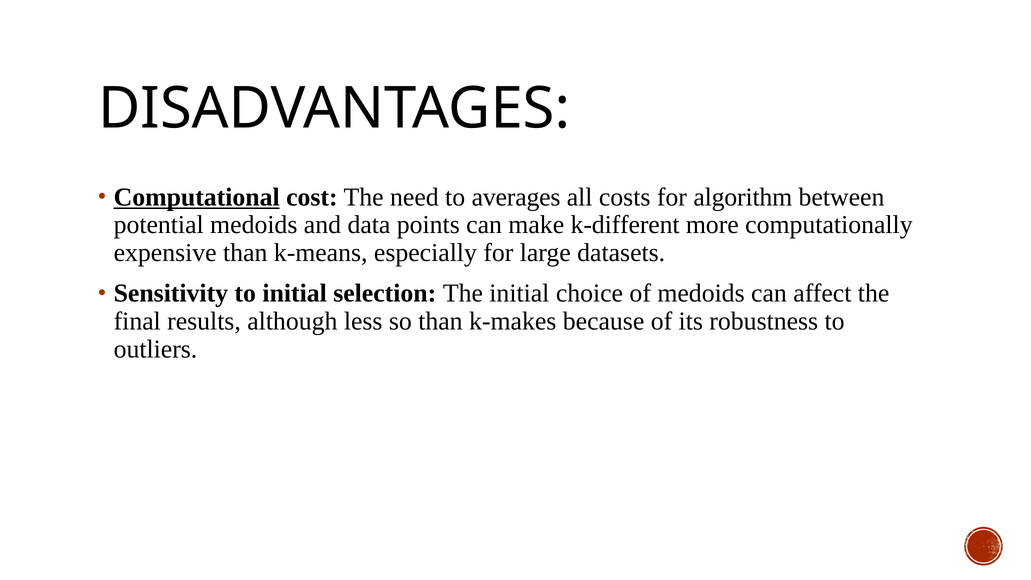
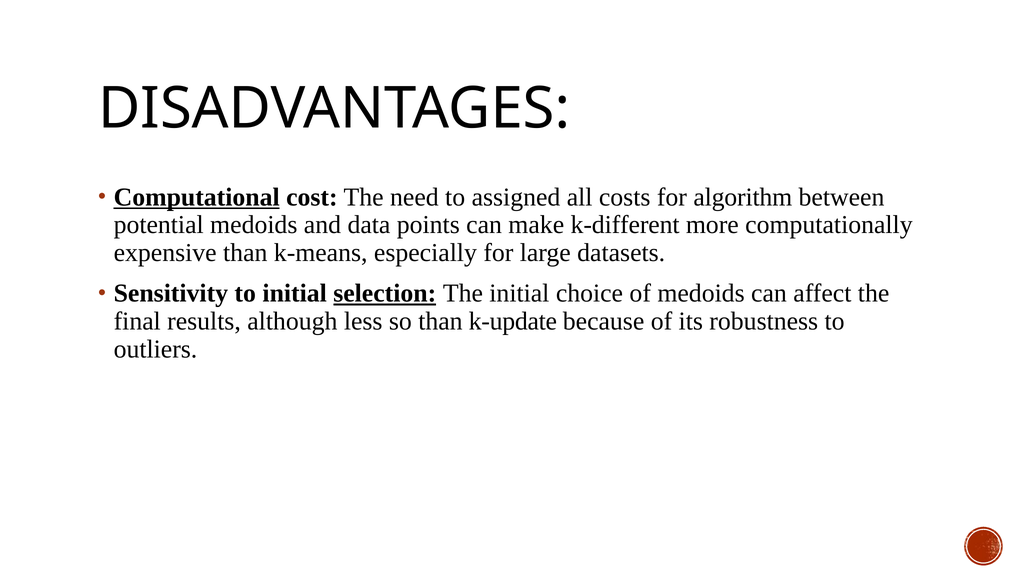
averages: averages -> assigned (516, 197)
selection underline: none -> present (385, 293)
k-makes: k-makes -> k-update (513, 321)
